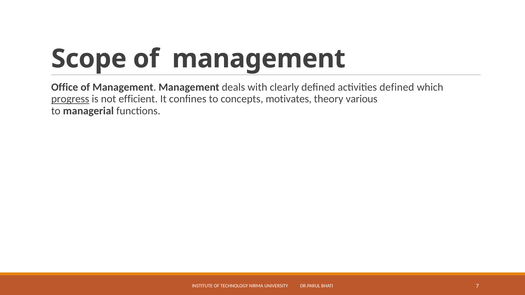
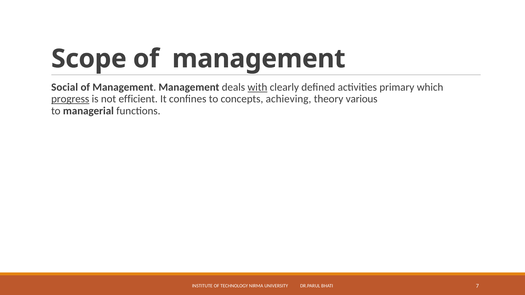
Office: Office -> Social (65, 87)
with underline: none -> present (257, 87)
activities defined: defined -> primary (397, 87)
motivates: motivates -> achieving (288, 99)
